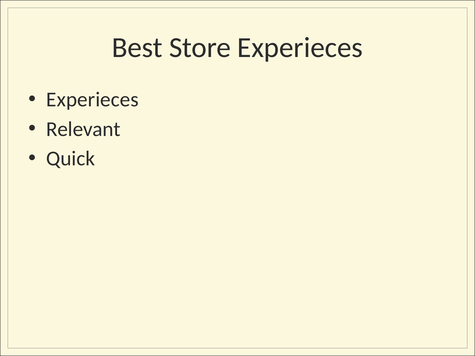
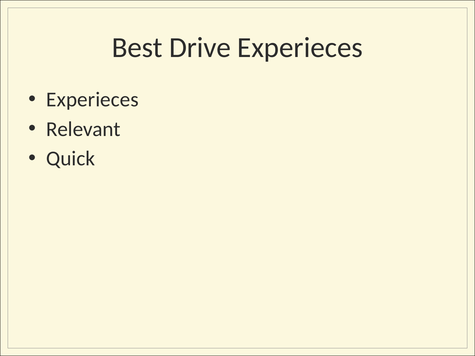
Store: Store -> Drive (200, 48)
